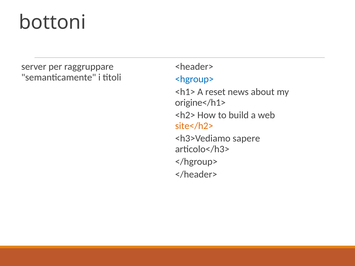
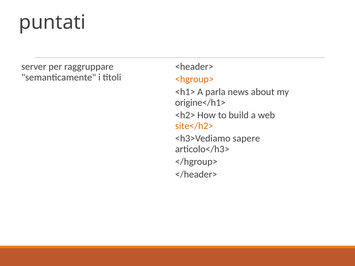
bottoni: bottoni -> puntati (52, 22)
<hgroup> colour: blue -> orange (194, 79)
reset: reset -> parla (215, 92)
